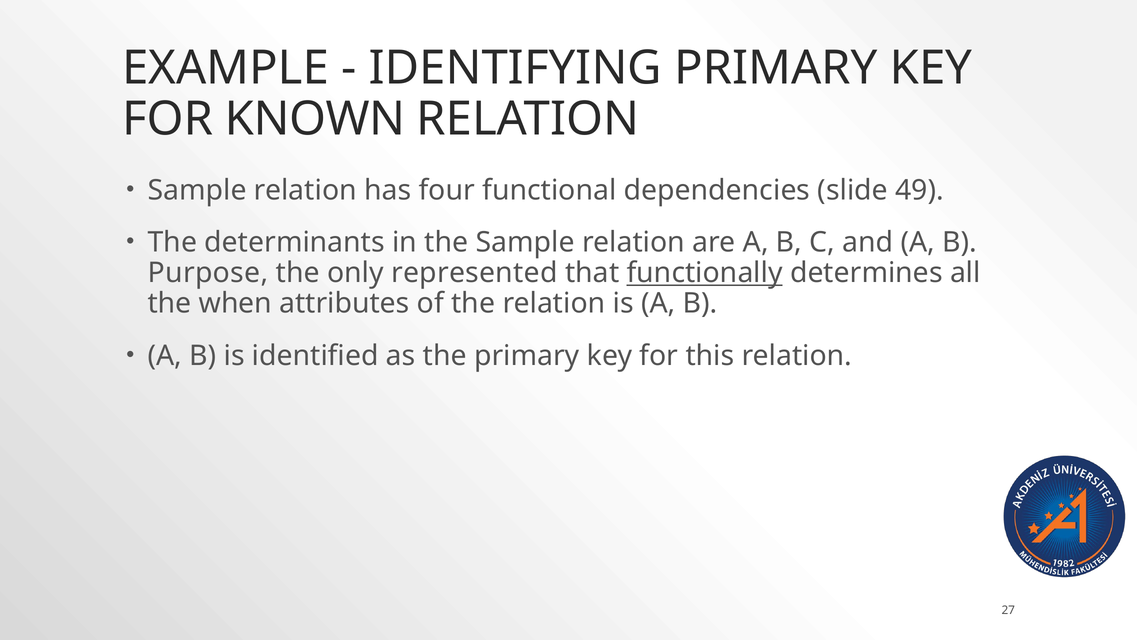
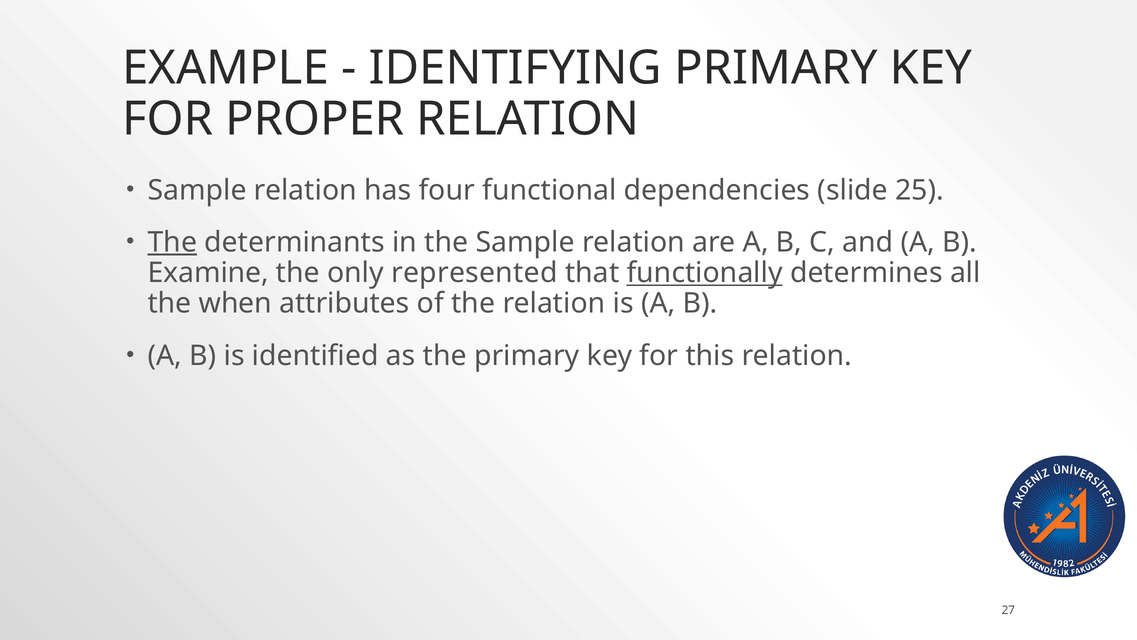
KNOWN: KNOWN -> PROPER (315, 119)
49: 49 -> 25 (920, 190)
The underline: none -> present (172, 242)
Purpose: Purpose -> Examine (208, 273)
